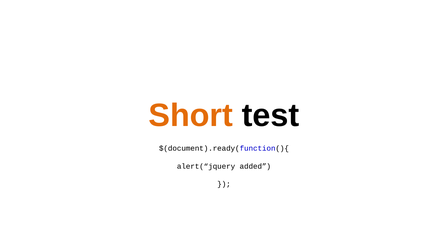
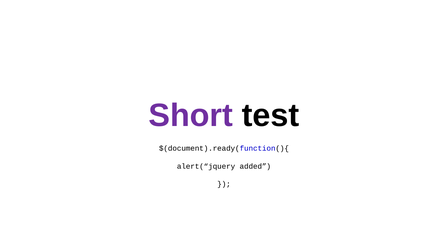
Short colour: orange -> purple (191, 115)
